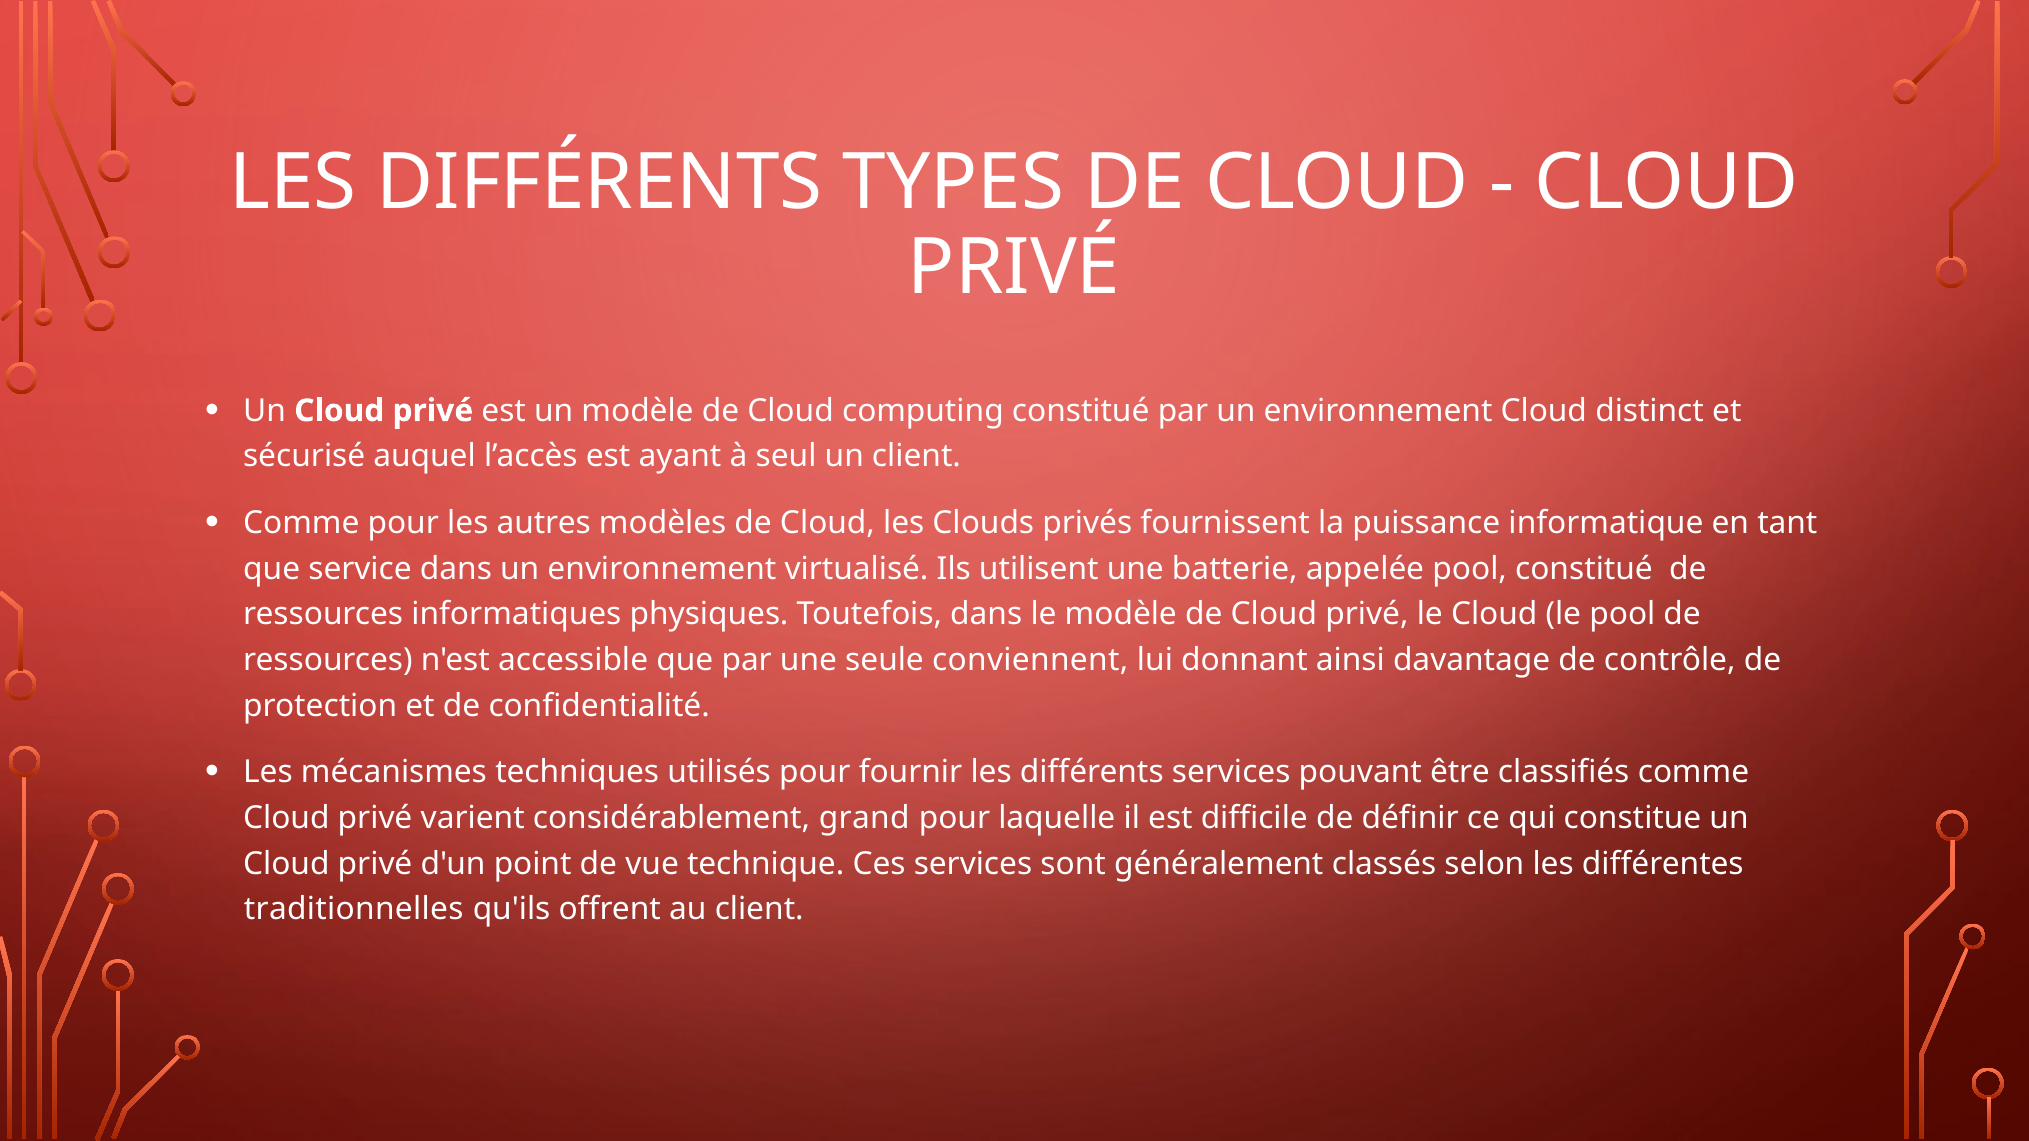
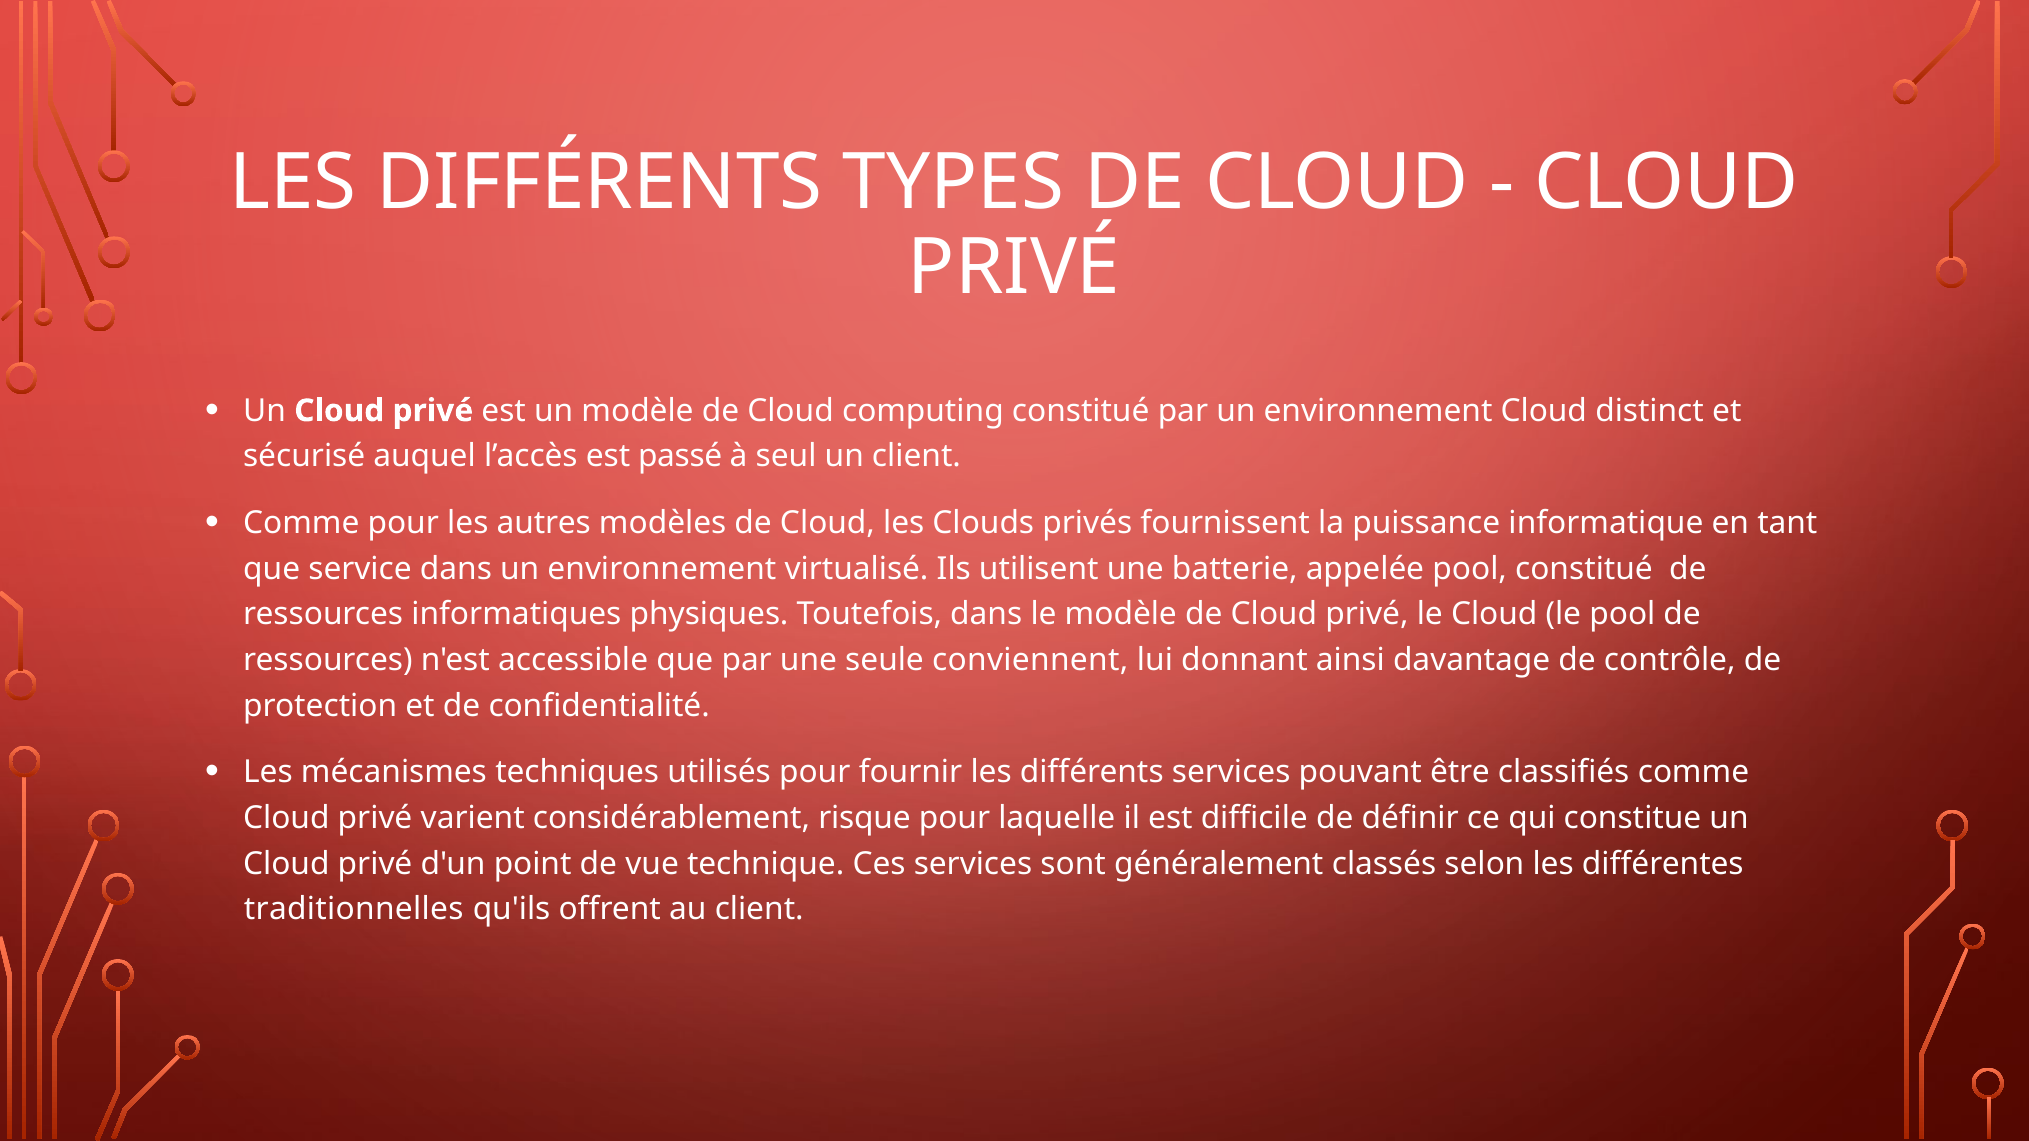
ayant: ayant -> passé (680, 456)
grand: grand -> risque (865, 818)
